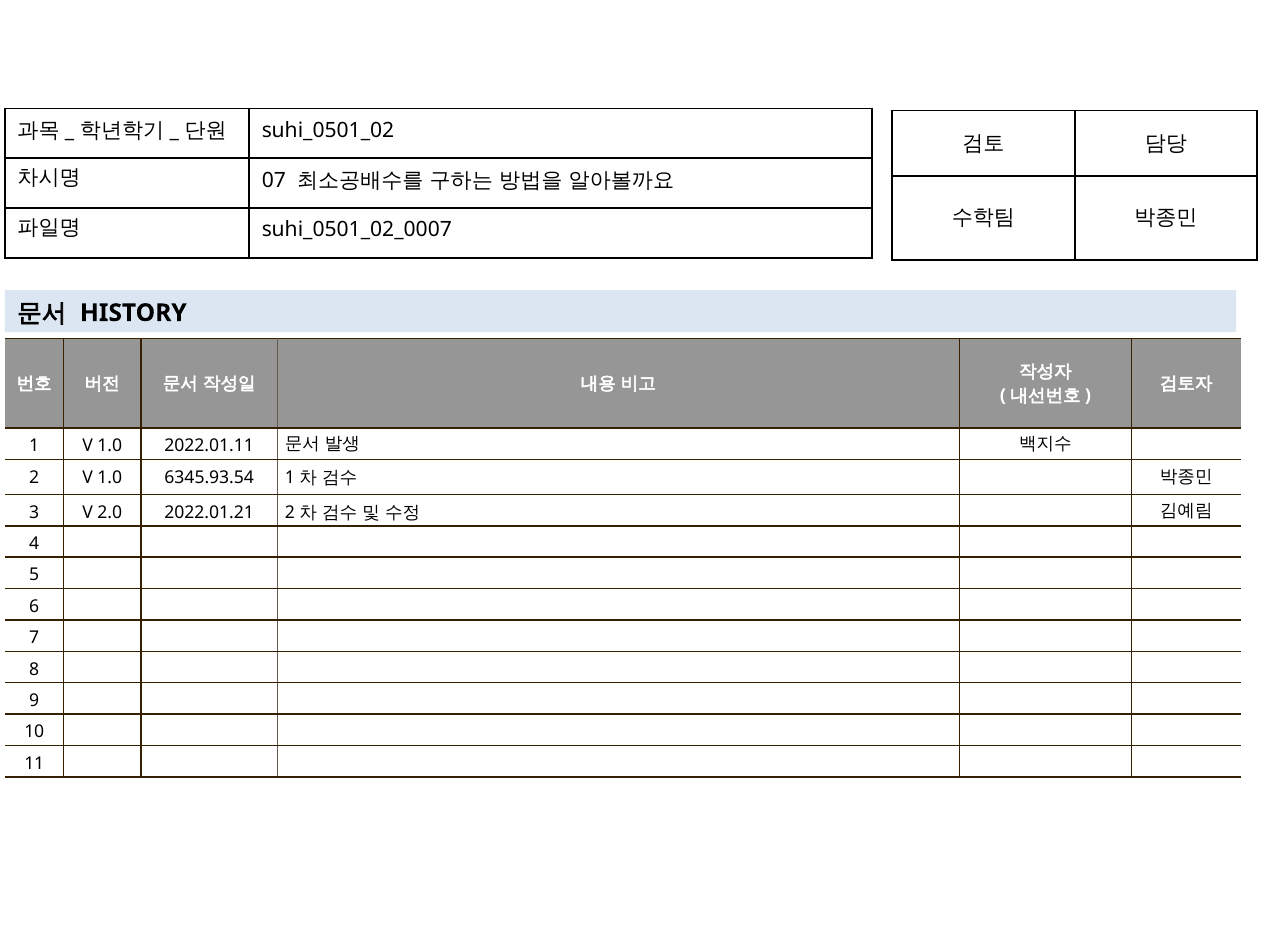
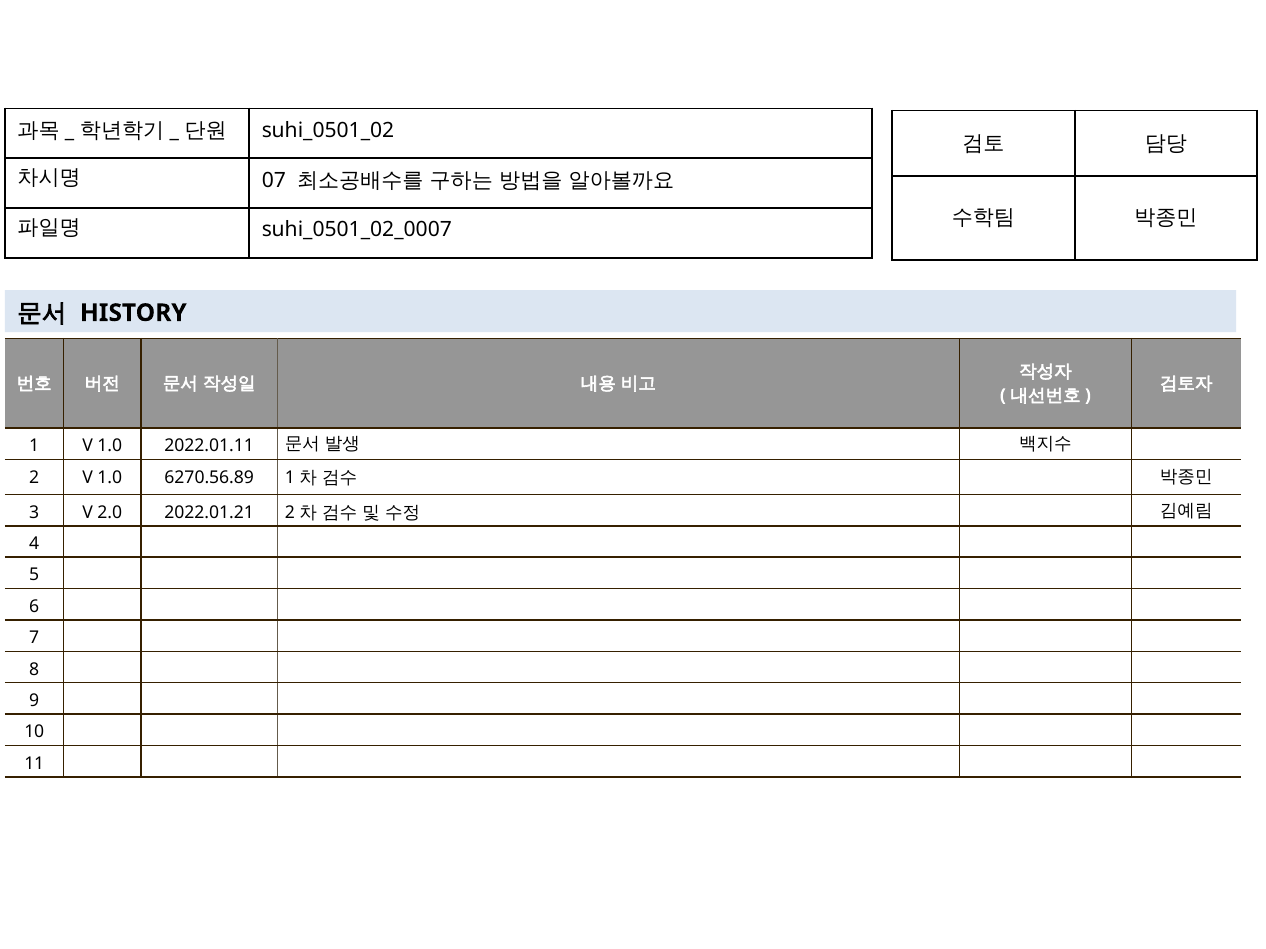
6345.93.54: 6345.93.54 -> 6270.56.89 (209, 478)
